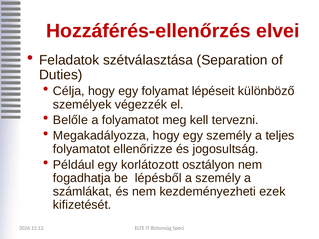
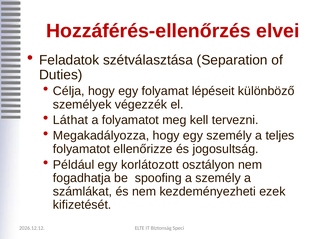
Belőle: Belőle -> Láthat (70, 120)
lépésből: lépésből -> spoofing (158, 178)
